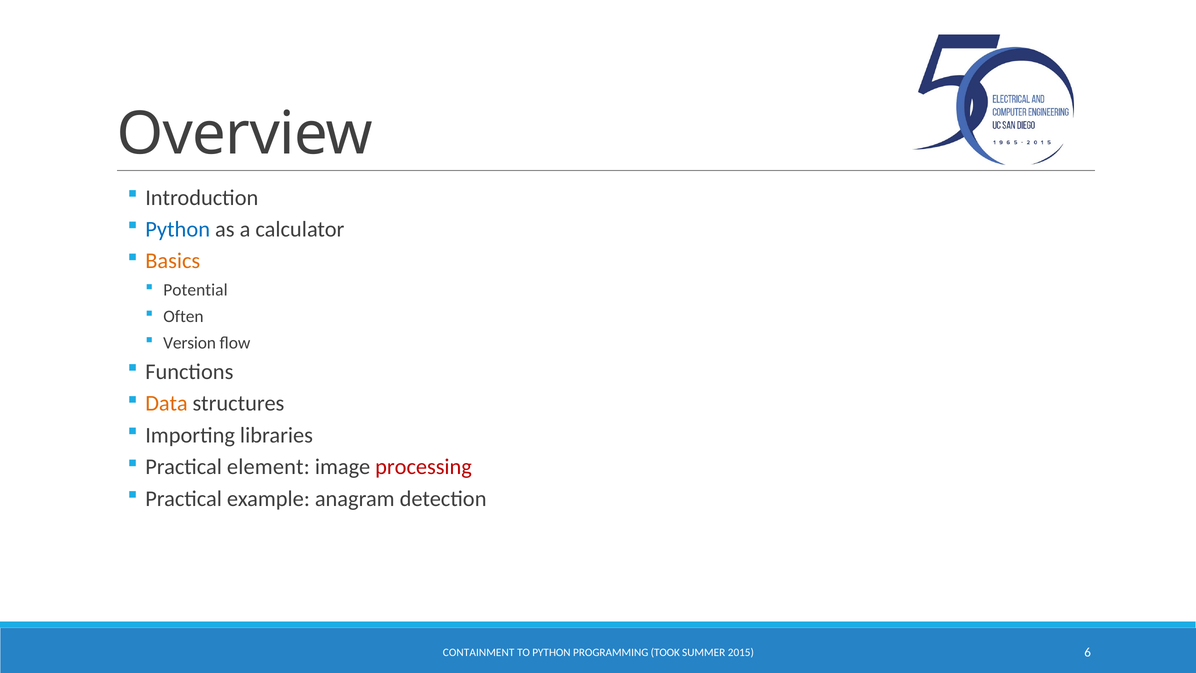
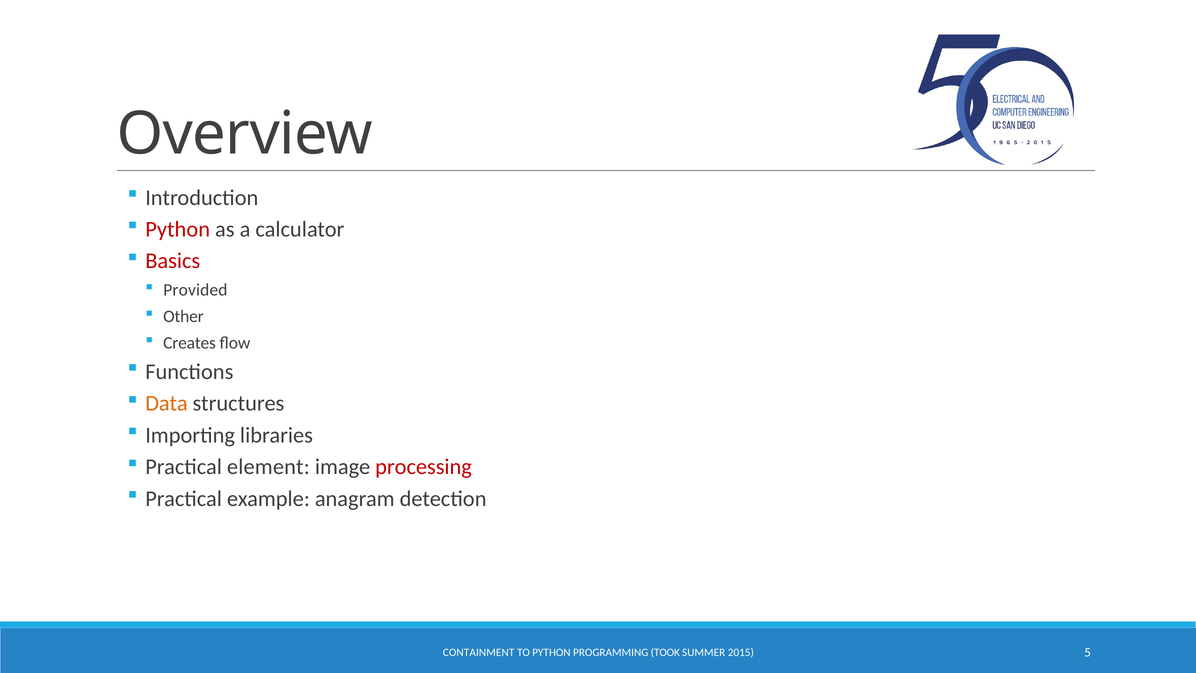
Python colour: blue -> red (178, 229)
Basics colour: orange -> red (173, 261)
Potential: Potential -> Provided (195, 290)
Often: Often -> Other (183, 316)
Version: Version -> Creates (190, 343)
6: 6 -> 5 (1088, 652)
